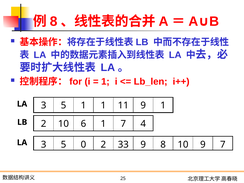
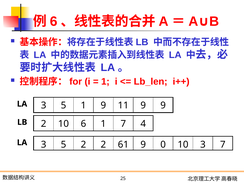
8: 8 -> 6 (54, 21)
1 1: 1 -> 9 (103, 105)
9 1: 1 -> 9 (163, 105)
5 0: 0 -> 2 (83, 145)
33: 33 -> 61 (123, 145)
9 8: 8 -> 0 (163, 145)
10 9: 9 -> 3 (203, 145)
